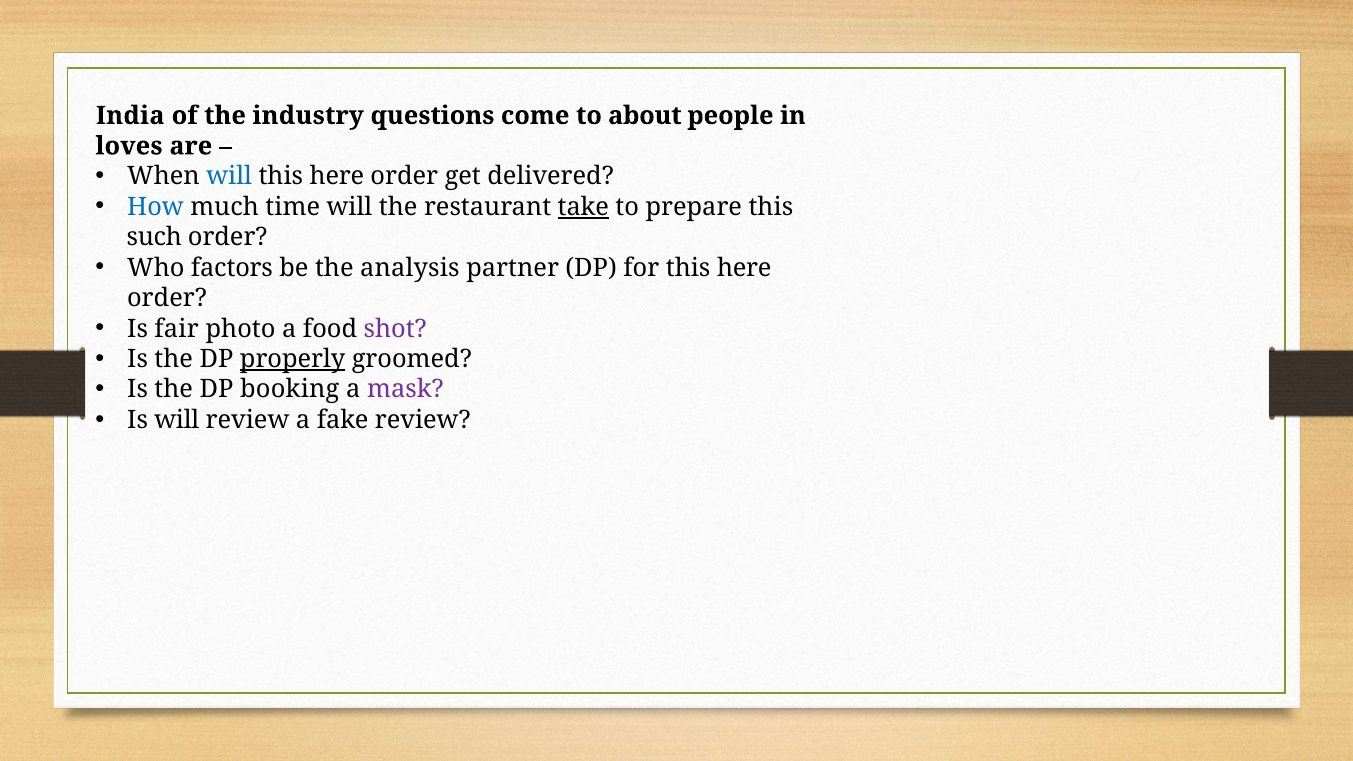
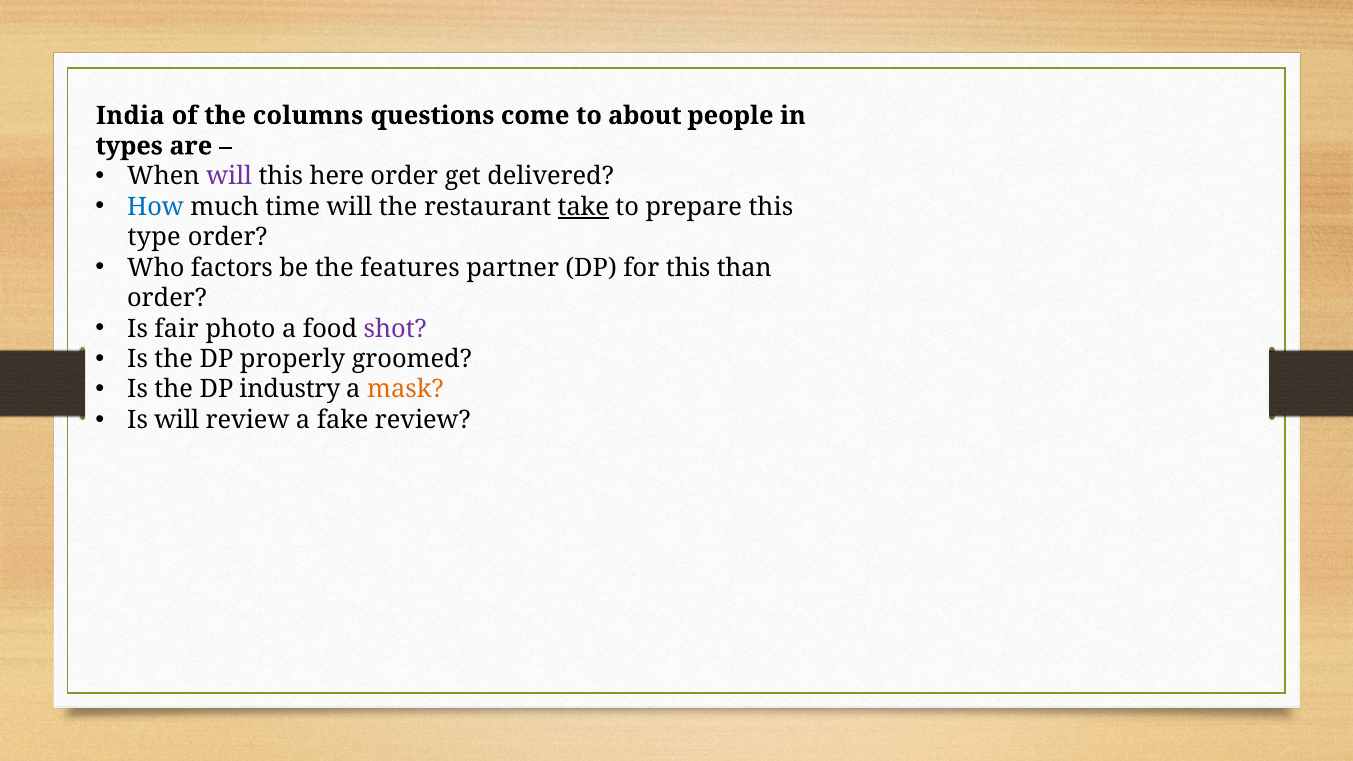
industry: industry -> columns (308, 116)
loves: loves -> types (129, 146)
will colour: blue -> purple (229, 177)
such: such -> type (154, 237)
analysis: analysis -> features (410, 268)
for this here: here -> than (744, 268)
properly underline: present -> none (293, 359)
booking: booking -> industry (290, 390)
mask colour: purple -> orange (405, 390)
